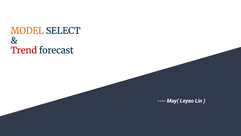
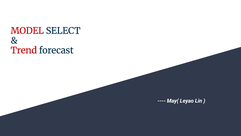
MODEL colour: orange -> red (27, 31)
